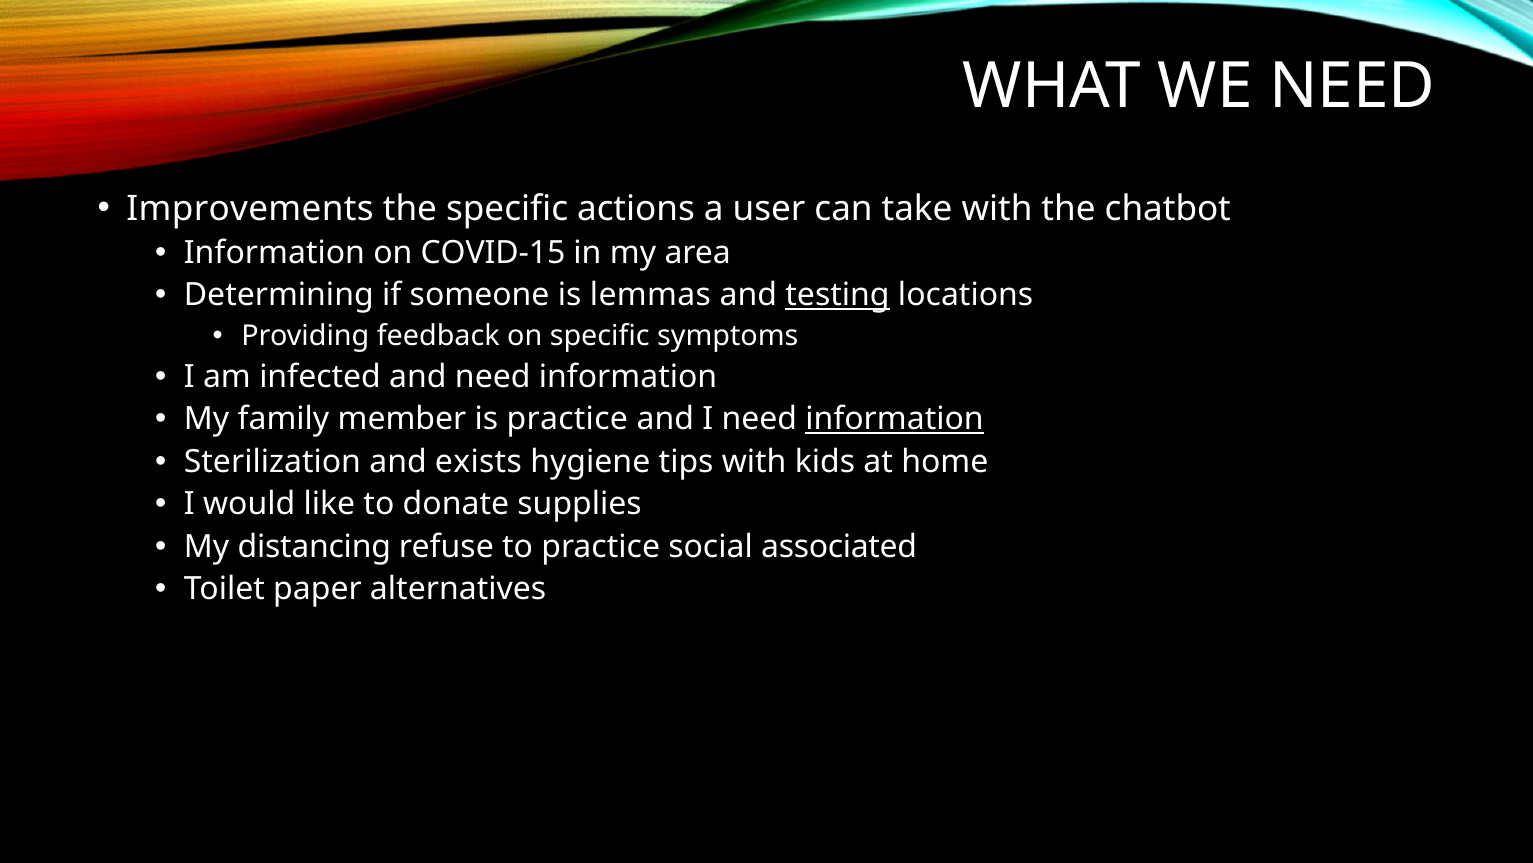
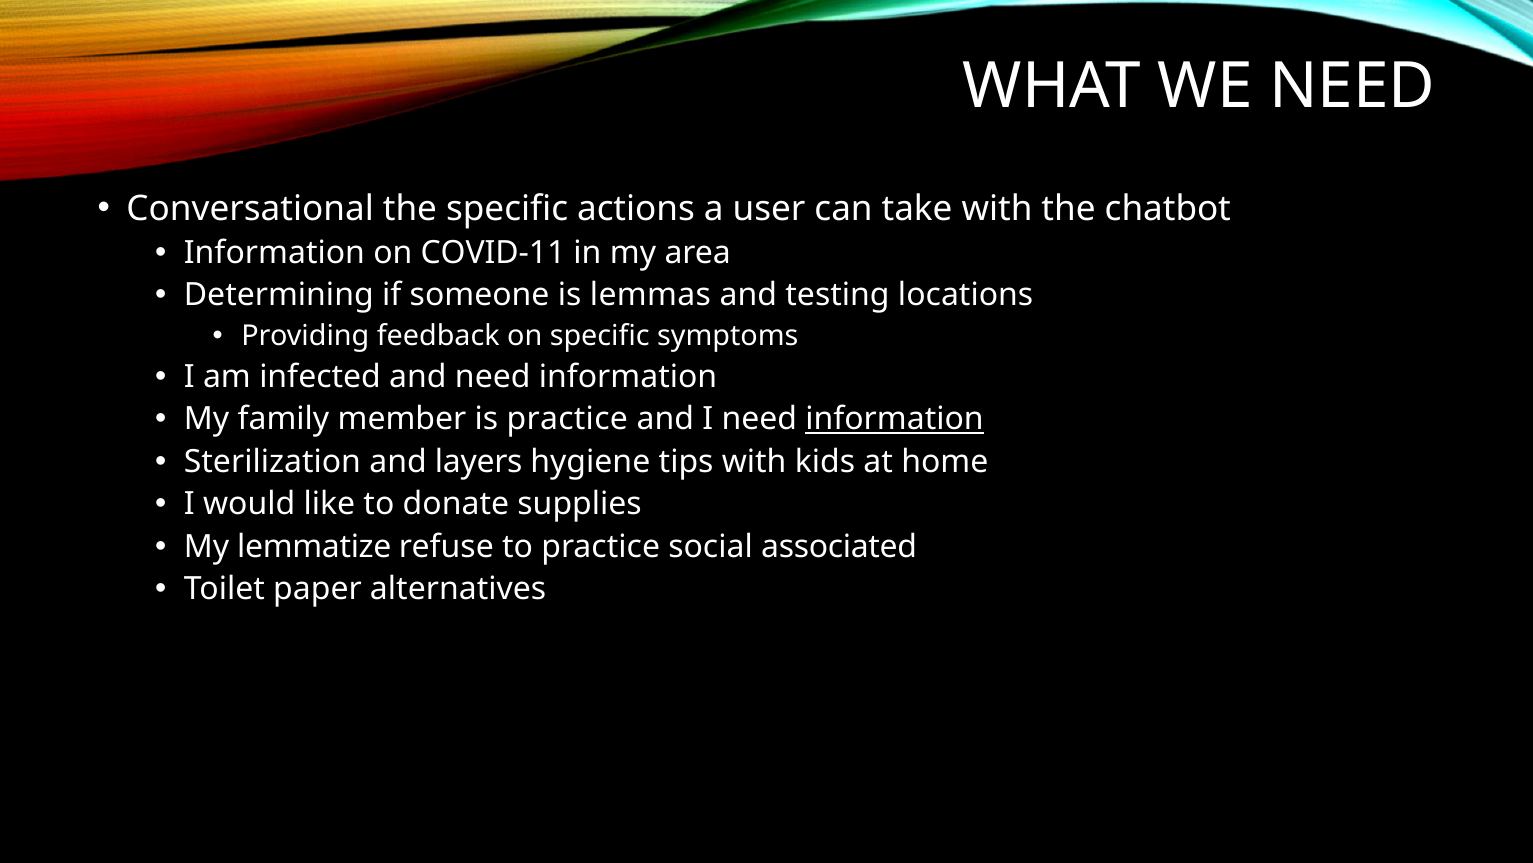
Improvements: Improvements -> Conversational (250, 208)
COVID-15: COVID-15 -> COVID-11 (493, 253)
testing underline: present -> none (837, 295)
exists: exists -> layers (479, 462)
distancing: distancing -> lemmatize (314, 546)
